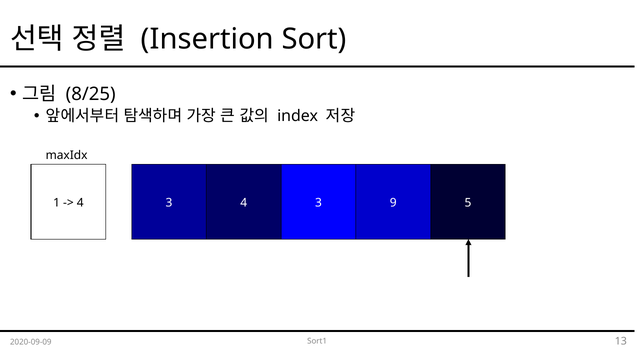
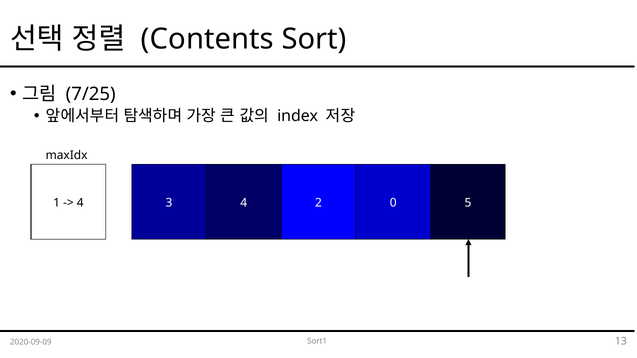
Insertion: Insertion -> Contents (207, 39)
8/25: 8/25 -> 7/25 (91, 94)
4 3: 3 -> 2 (319, 203)
9: 9 -> 0 (393, 203)
